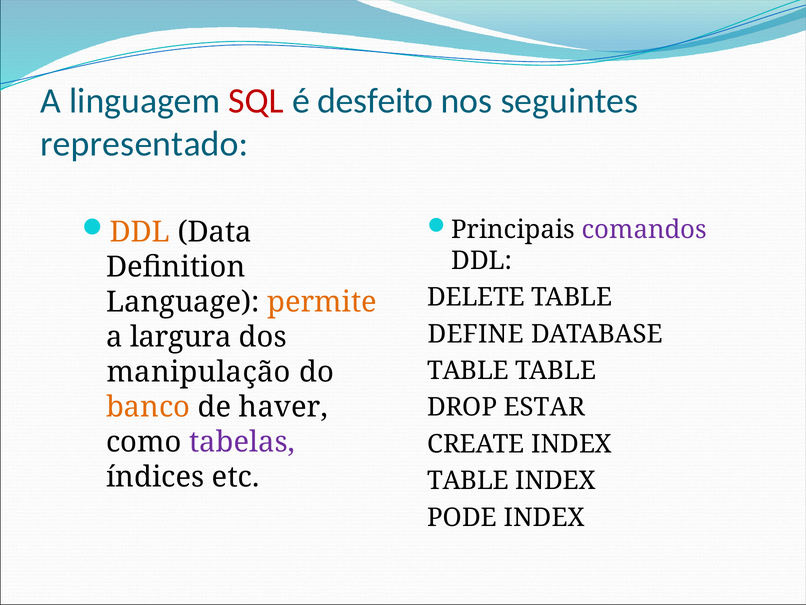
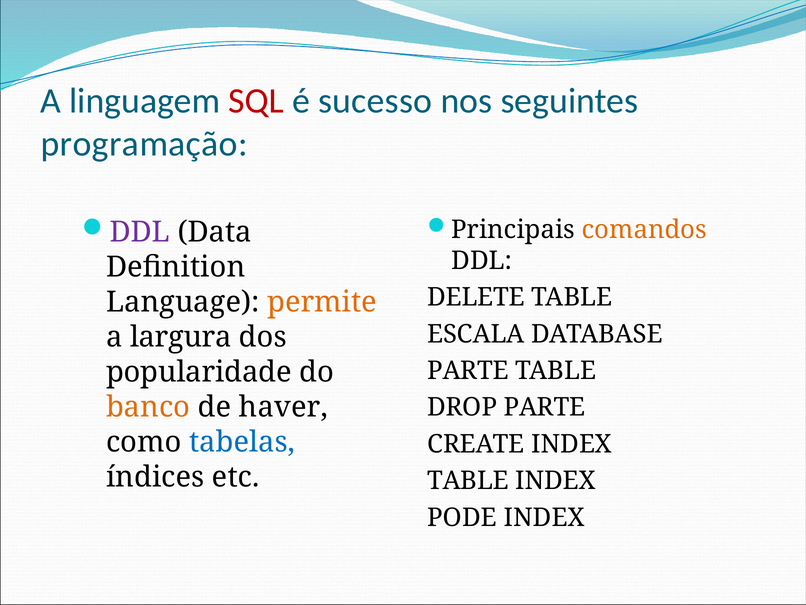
desfeito: desfeito -> sucesso (375, 101)
representado: representado -> programação (144, 144)
comandos colour: purple -> orange (644, 229)
DDL colour: orange -> purple (140, 232)
DEFINE: DEFINE -> ESCALA (476, 334)
TABLE: TABLE -> PARTE (468, 370)
manipulação: manipulação -> popularidade (199, 372)
DROP ESTAR: ESTAR -> PARTE (545, 407)
tabelas colour: purple -> blue (242, 442)
